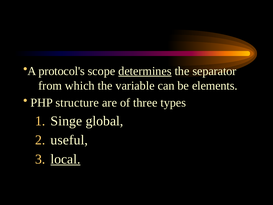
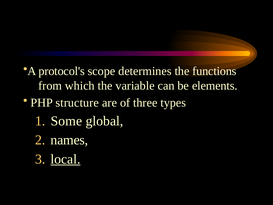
determines underline: present -> none (145, 71)
separator: separator -> functions (214, 71)
Singe: Singe -> Some (66, 121)
useful: useful -> names (69, 140)
